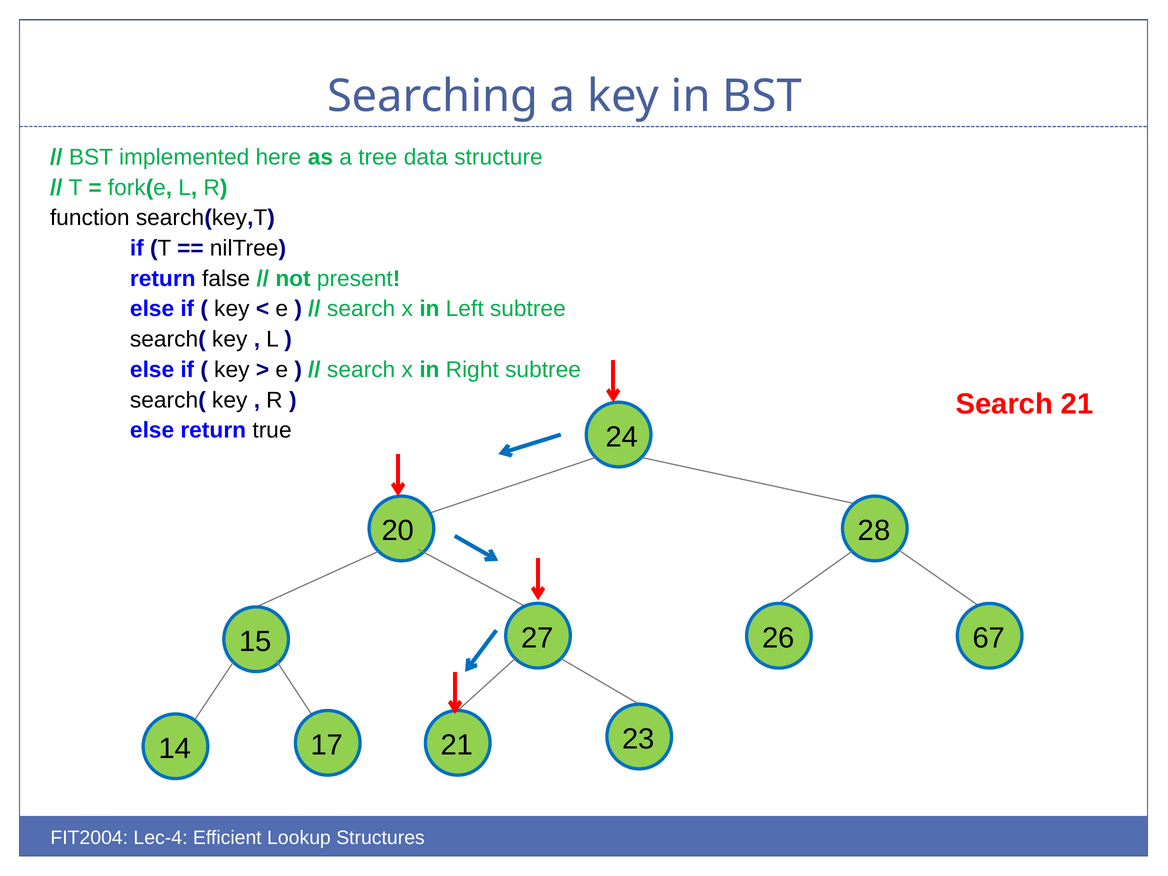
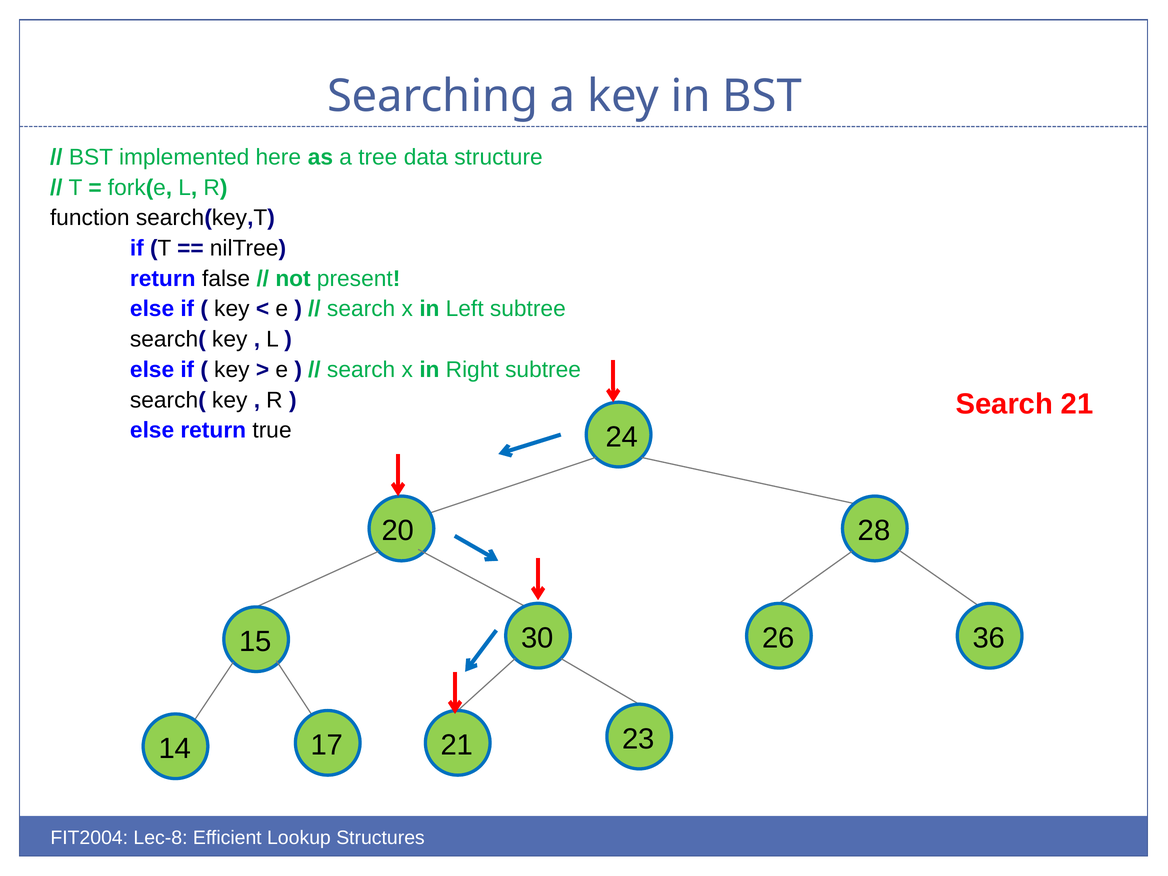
67: 67 -> 36 (989, 638)
27: 27 -> 30 (537, 638)
Lec-4: Lec-4 -> Lec-8 (161, 838)
